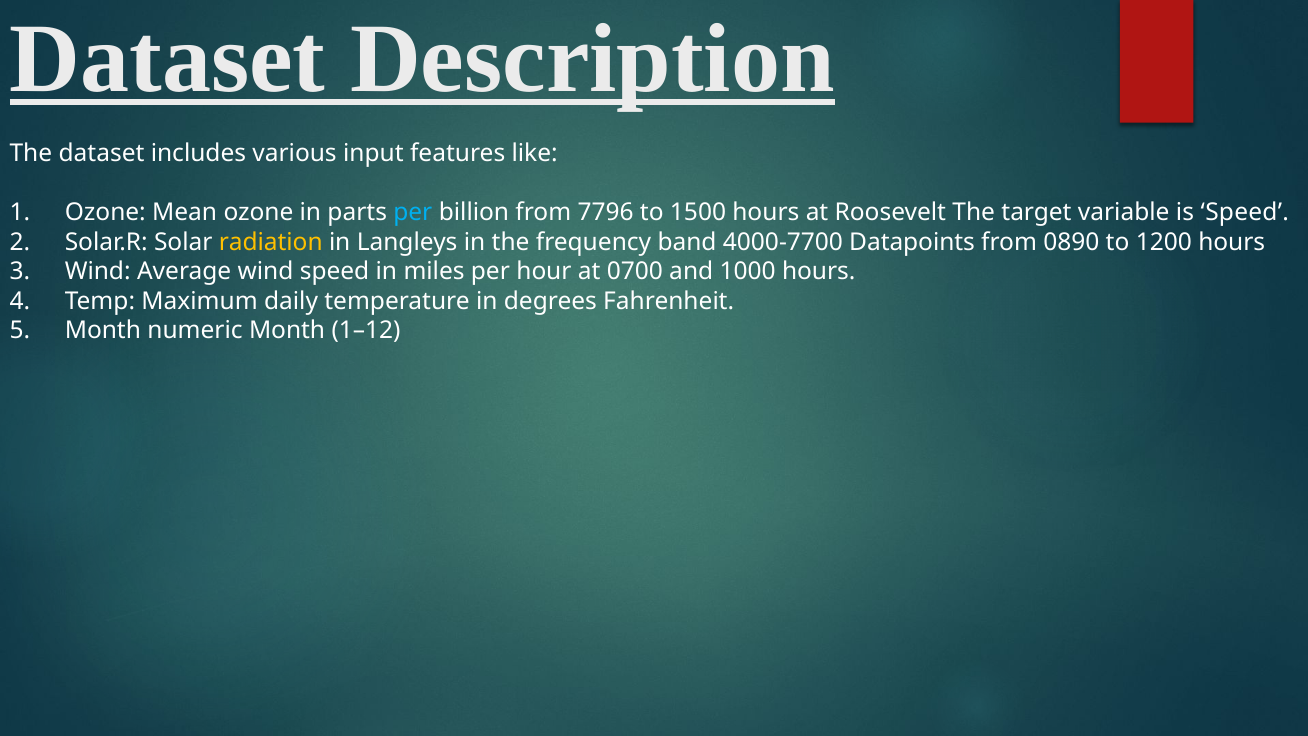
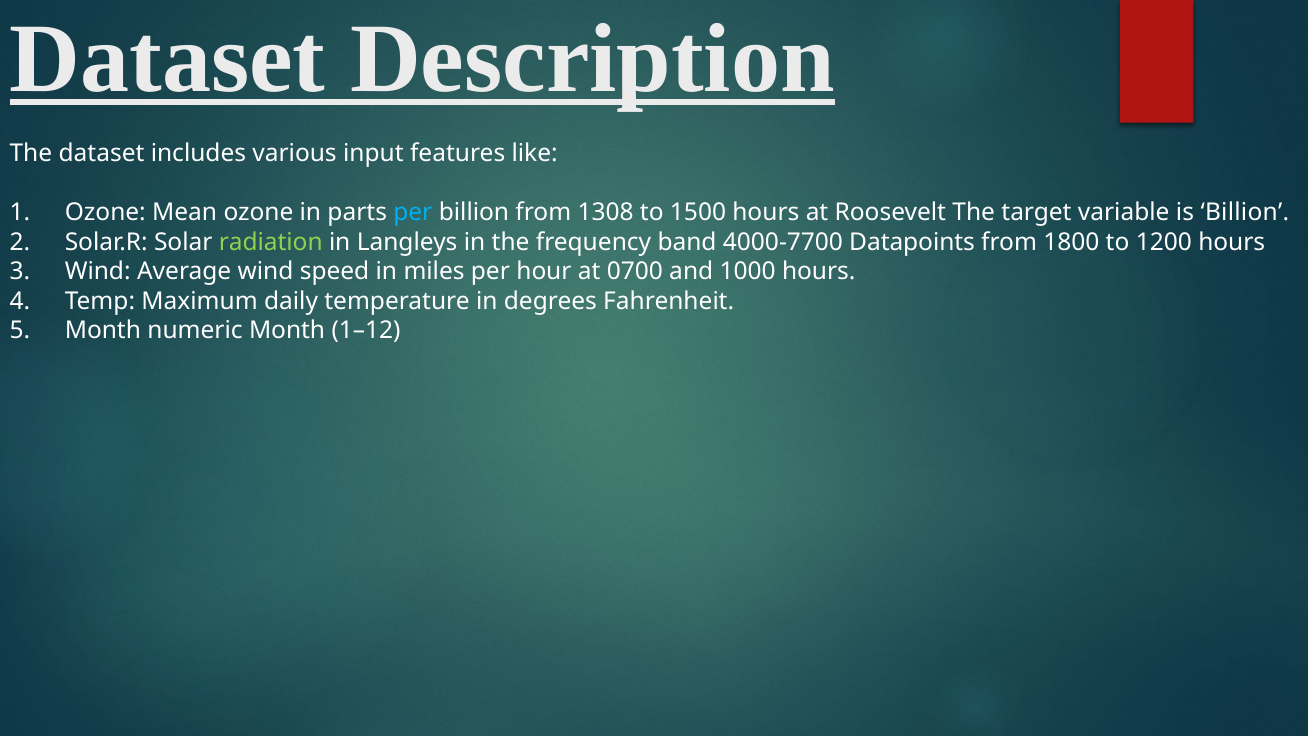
7796: 7796 -> 1308 (606, 213)
is Speed: Speed -> Billion (1245, 213)
radiation colour: yellow -> light green (271, 242)
0890: 0890 -> 1800 (1071, 242)
